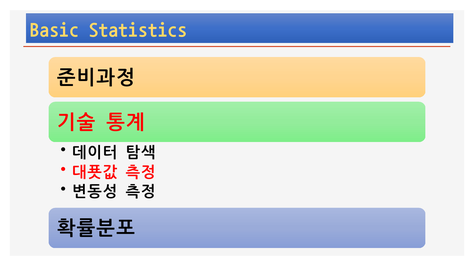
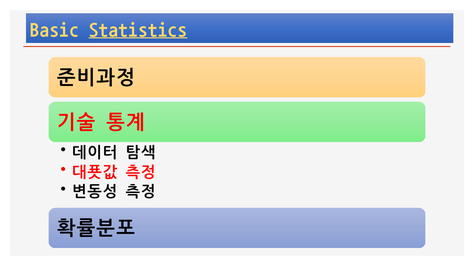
Statistics underline: none -> present (138, 29)
